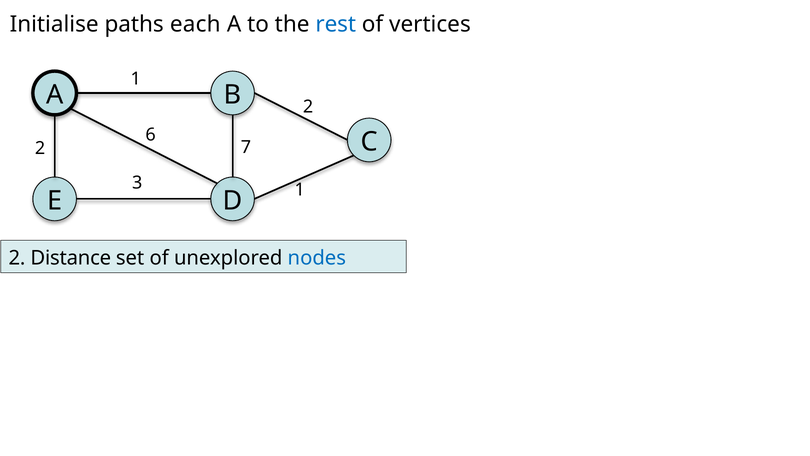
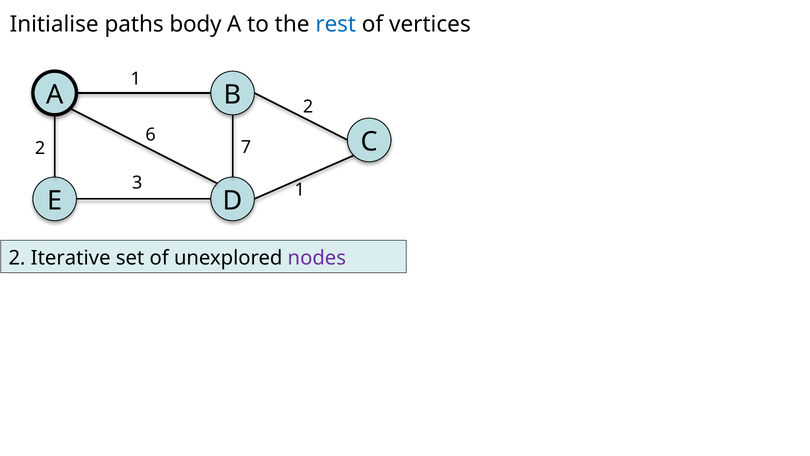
each: each -> body (195, 24)
Distance: Distance -> Iterative (71, 258)
nodes colour: blue -> purple (317, 258)
